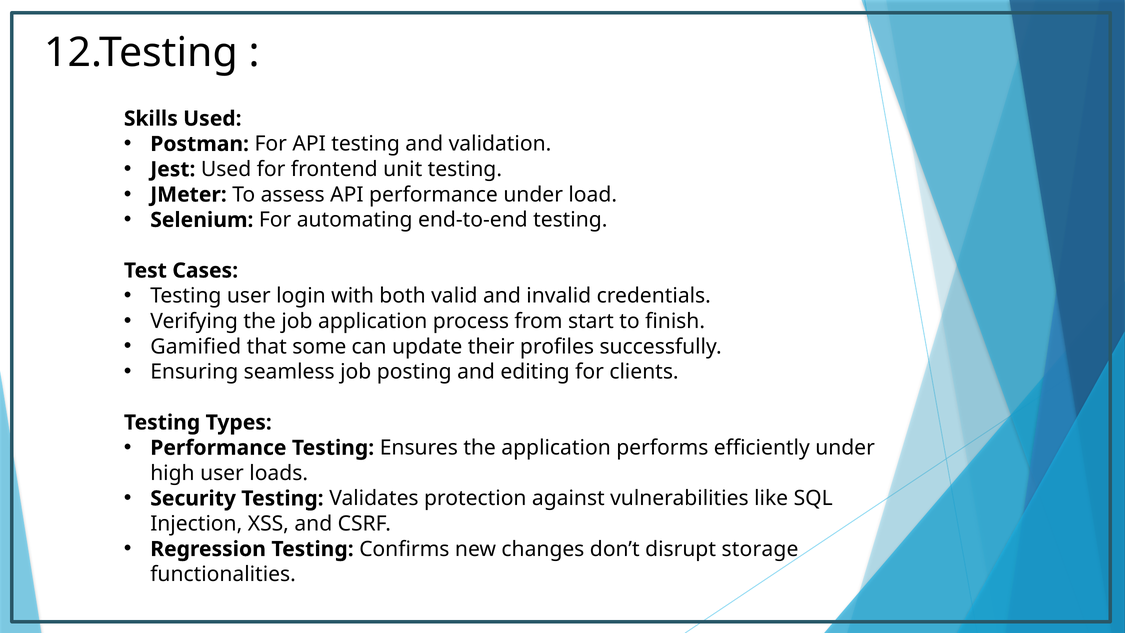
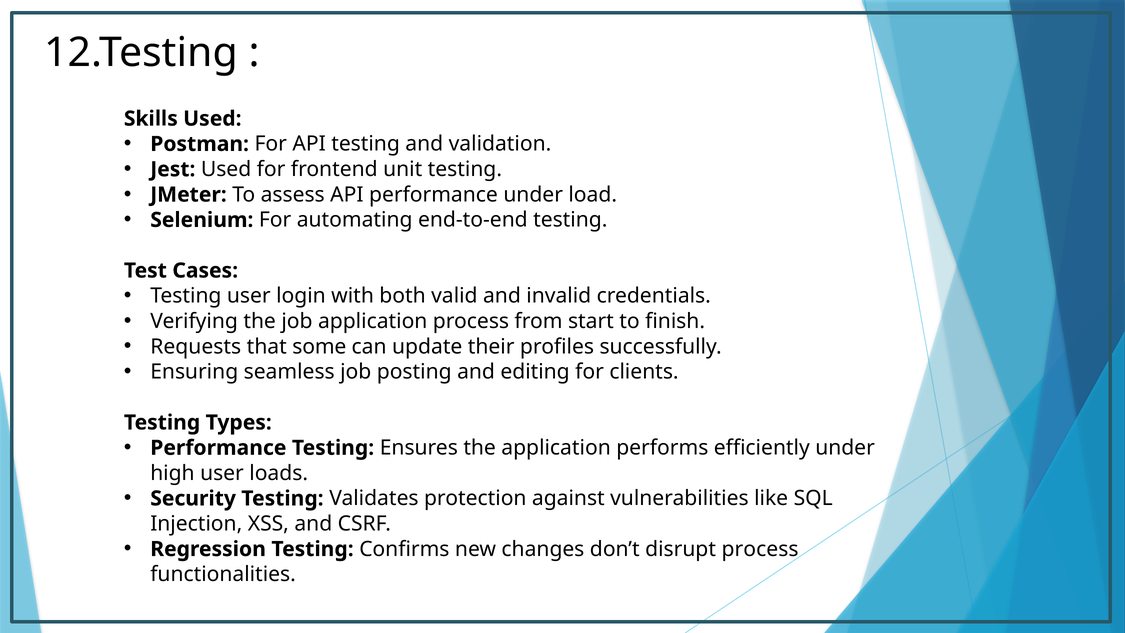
Gamified: Gamified -> Requests (196, 346)
disrupt storage: storage -> process (760, 549)
